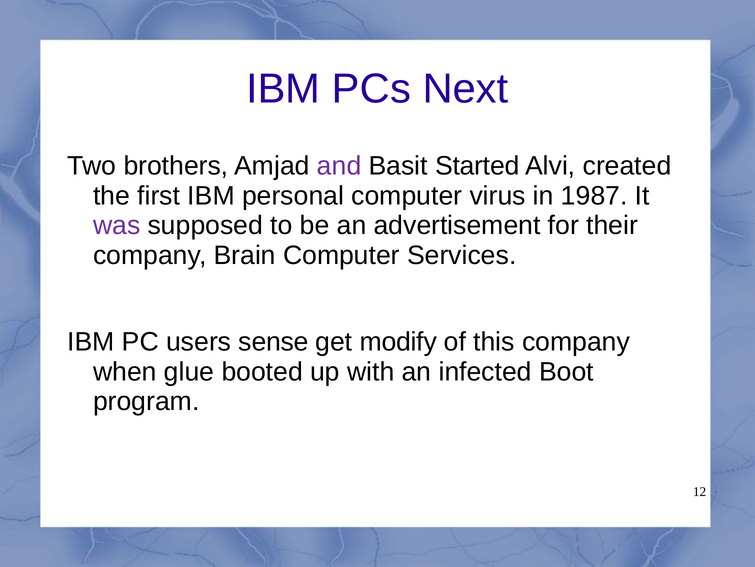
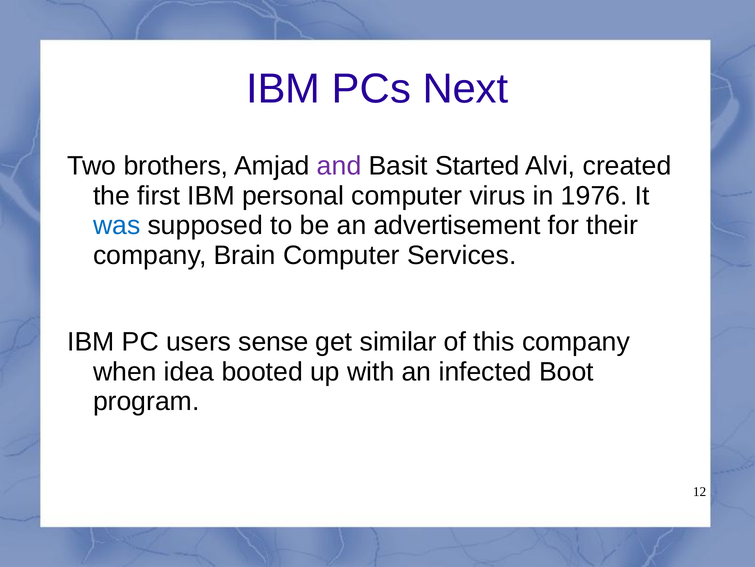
1987: 1987 -> 1976 (594, 195)
was colour: purple -> blue (117, 225)
modify: modify -> similar (398, 342)
glue: glue -> idea (189, 371)
